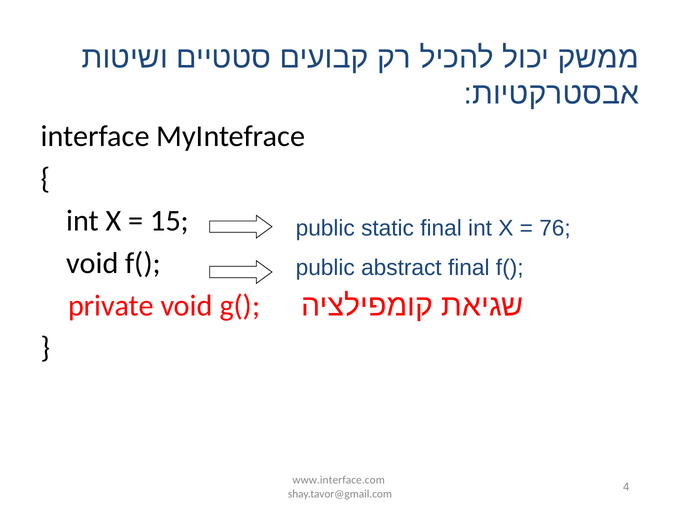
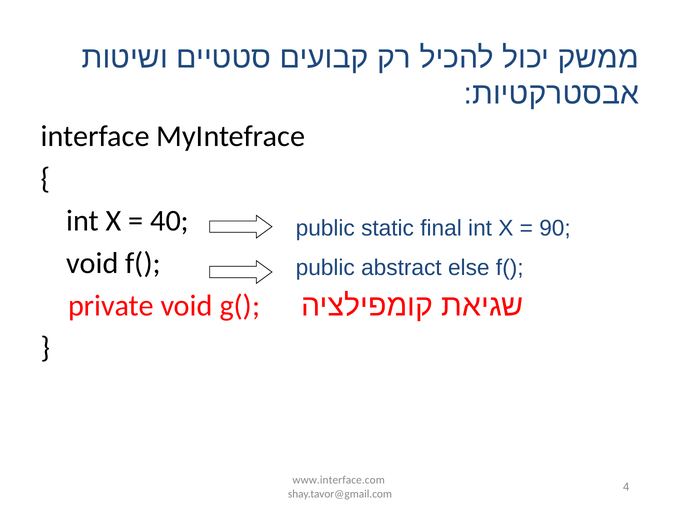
15: 15 -> 40 (170, 221)
76: 76 -> 90 (555, 228)
abstract final: final -> else (469, 268)
